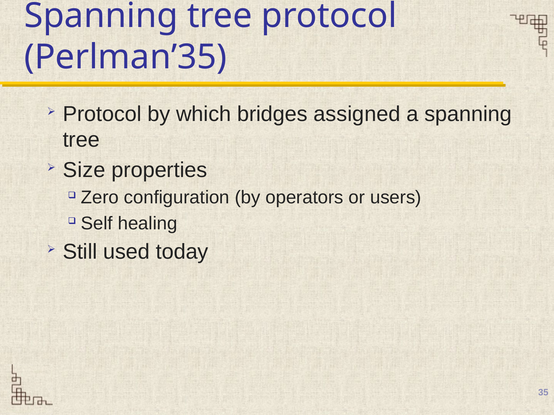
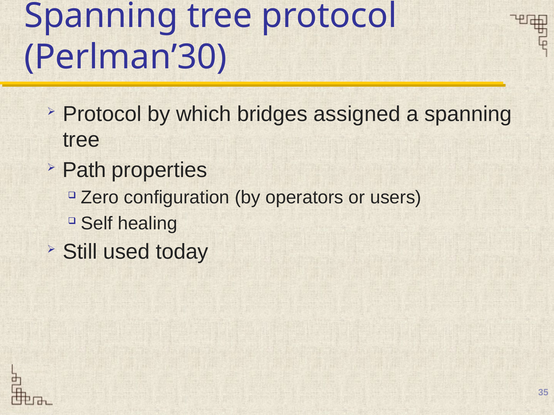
Perlman’35: Perlman’35 -> Perlman’30 (126, 57)
Size: Size -> Path (84, 170)
